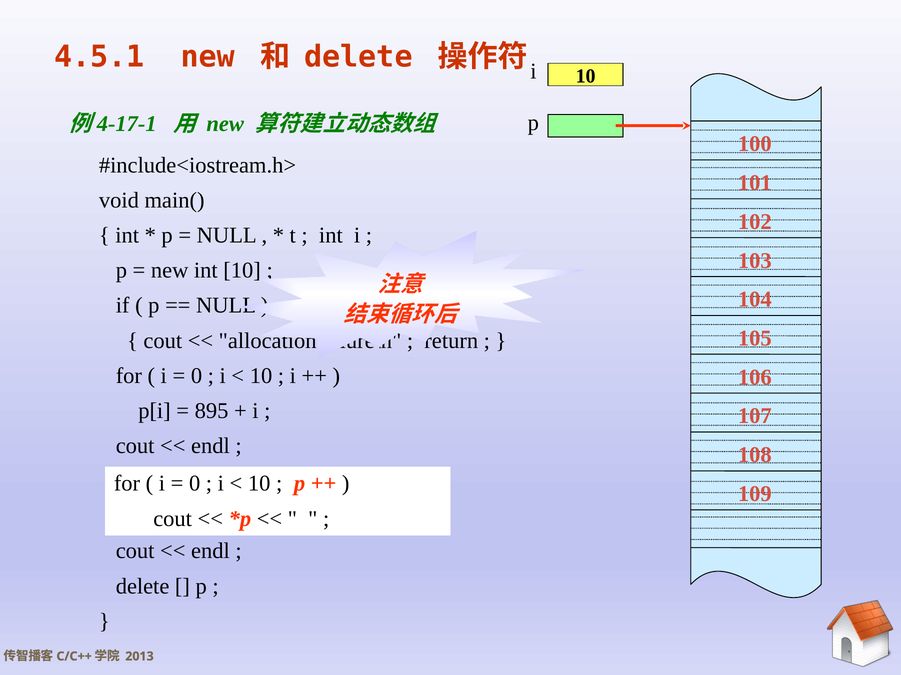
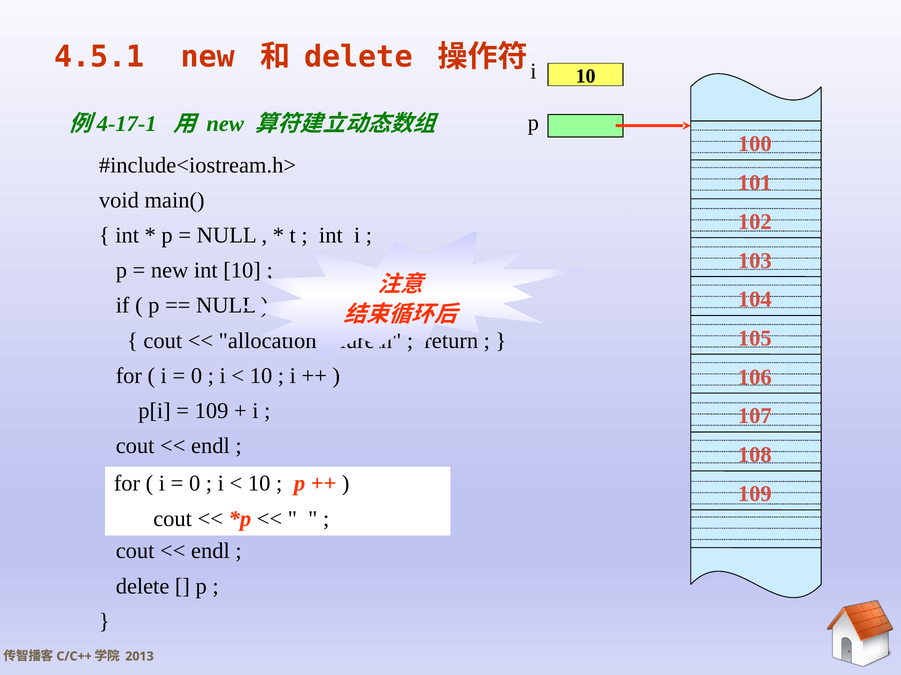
895: 895 -> 109 (212, 411)
